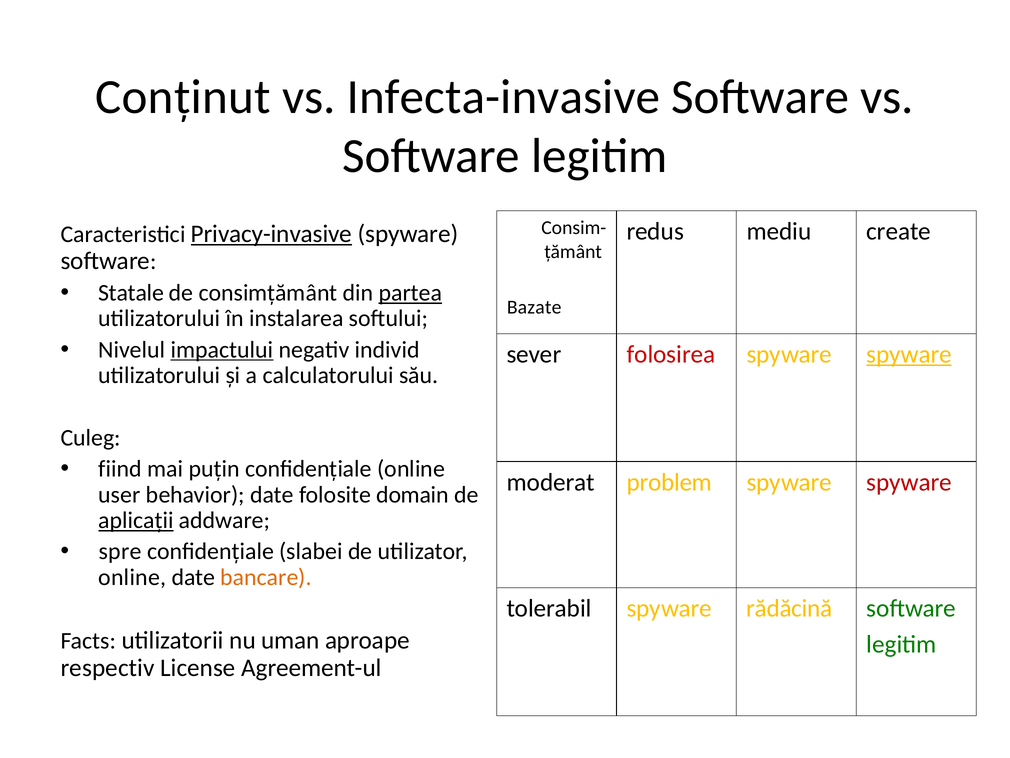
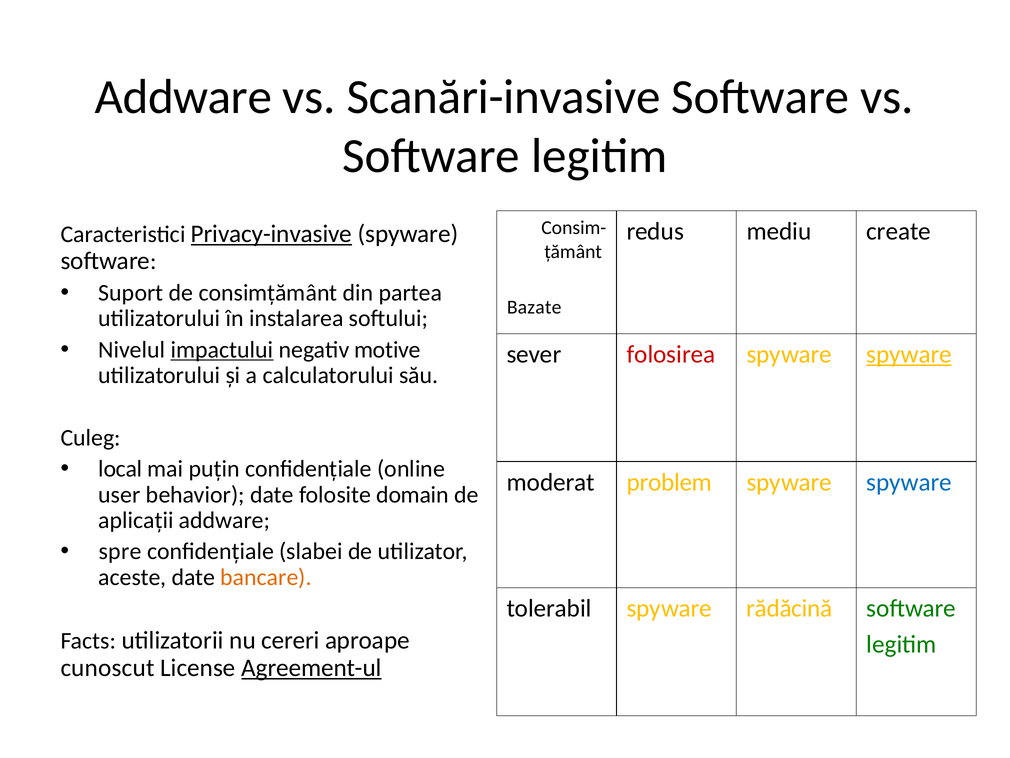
Conținut: Conținut -> Addware (183, 97)
Infecta-invasive: Infecta-invasive -> Scanări-invasive (504, 97)
Statale: Statale -> Suport (131, 293)
partea underline: present -> none (410, 293)
individ: individ -> motive (387, 349)
fiind: fiind -> local (120, 469)
spyware colour: red -> blue (909, 482)
aplicații underline: present -> none (136, 520)
online: online -> aceste (132, 577)
uman: uman -> cereri (290, 640)
respectiv: respectiv -> cunoscut (108, 667)
Agreement-ul underline: none -> present (311, 667)
